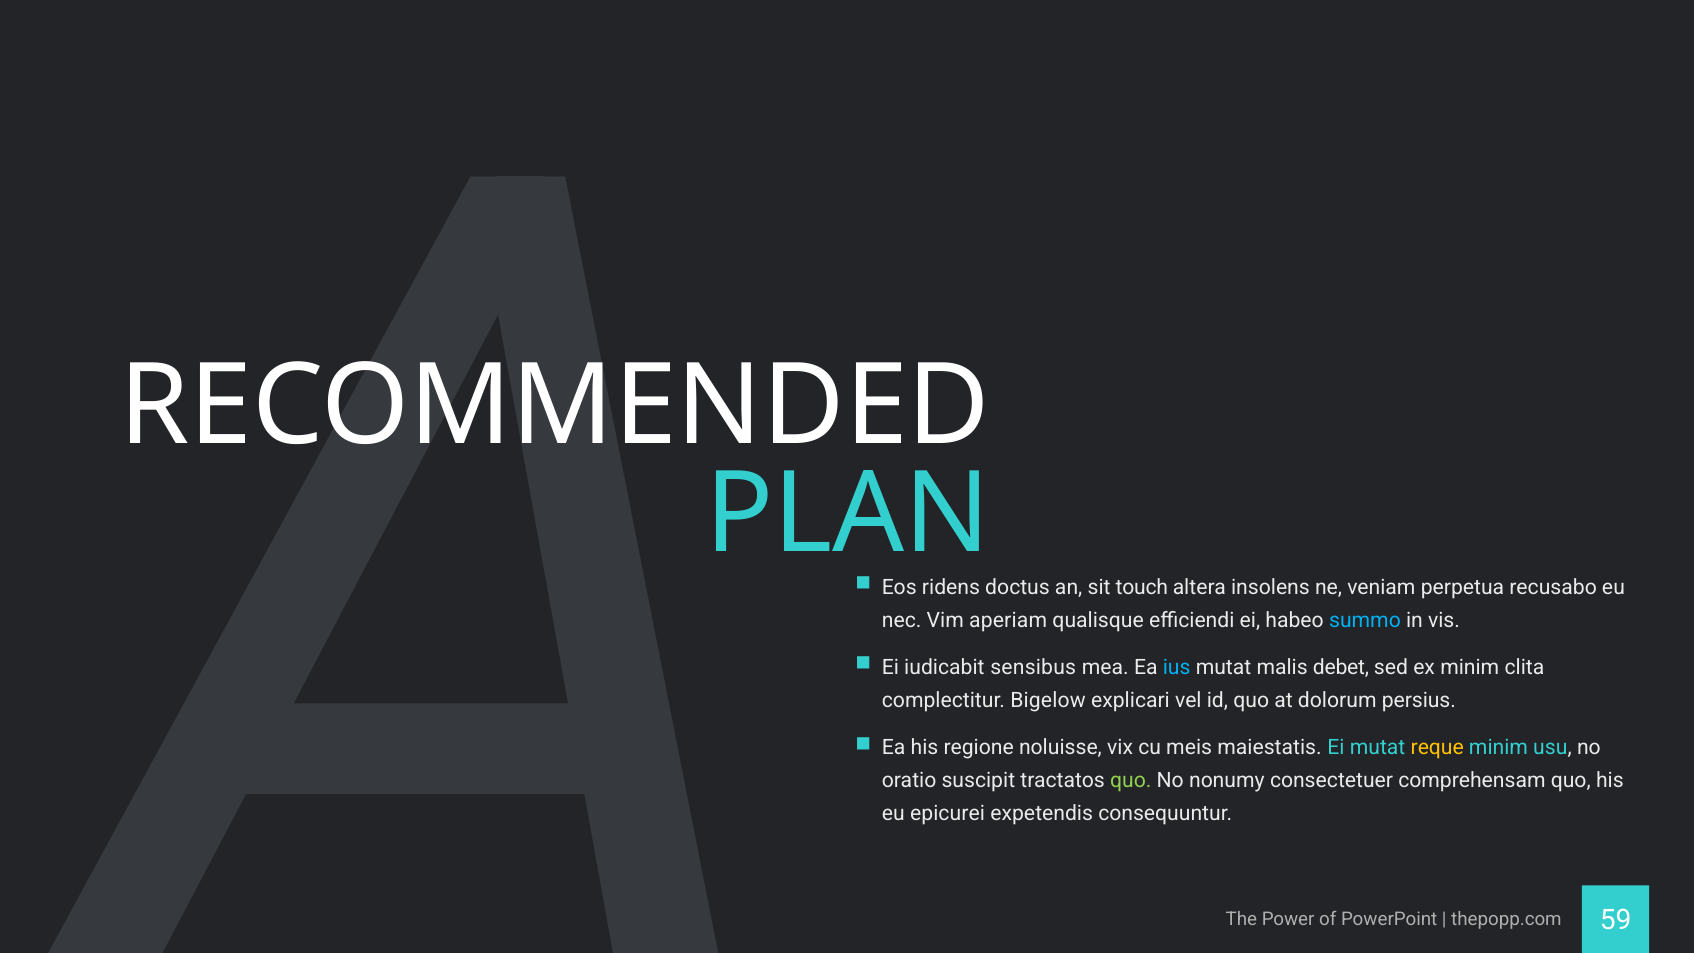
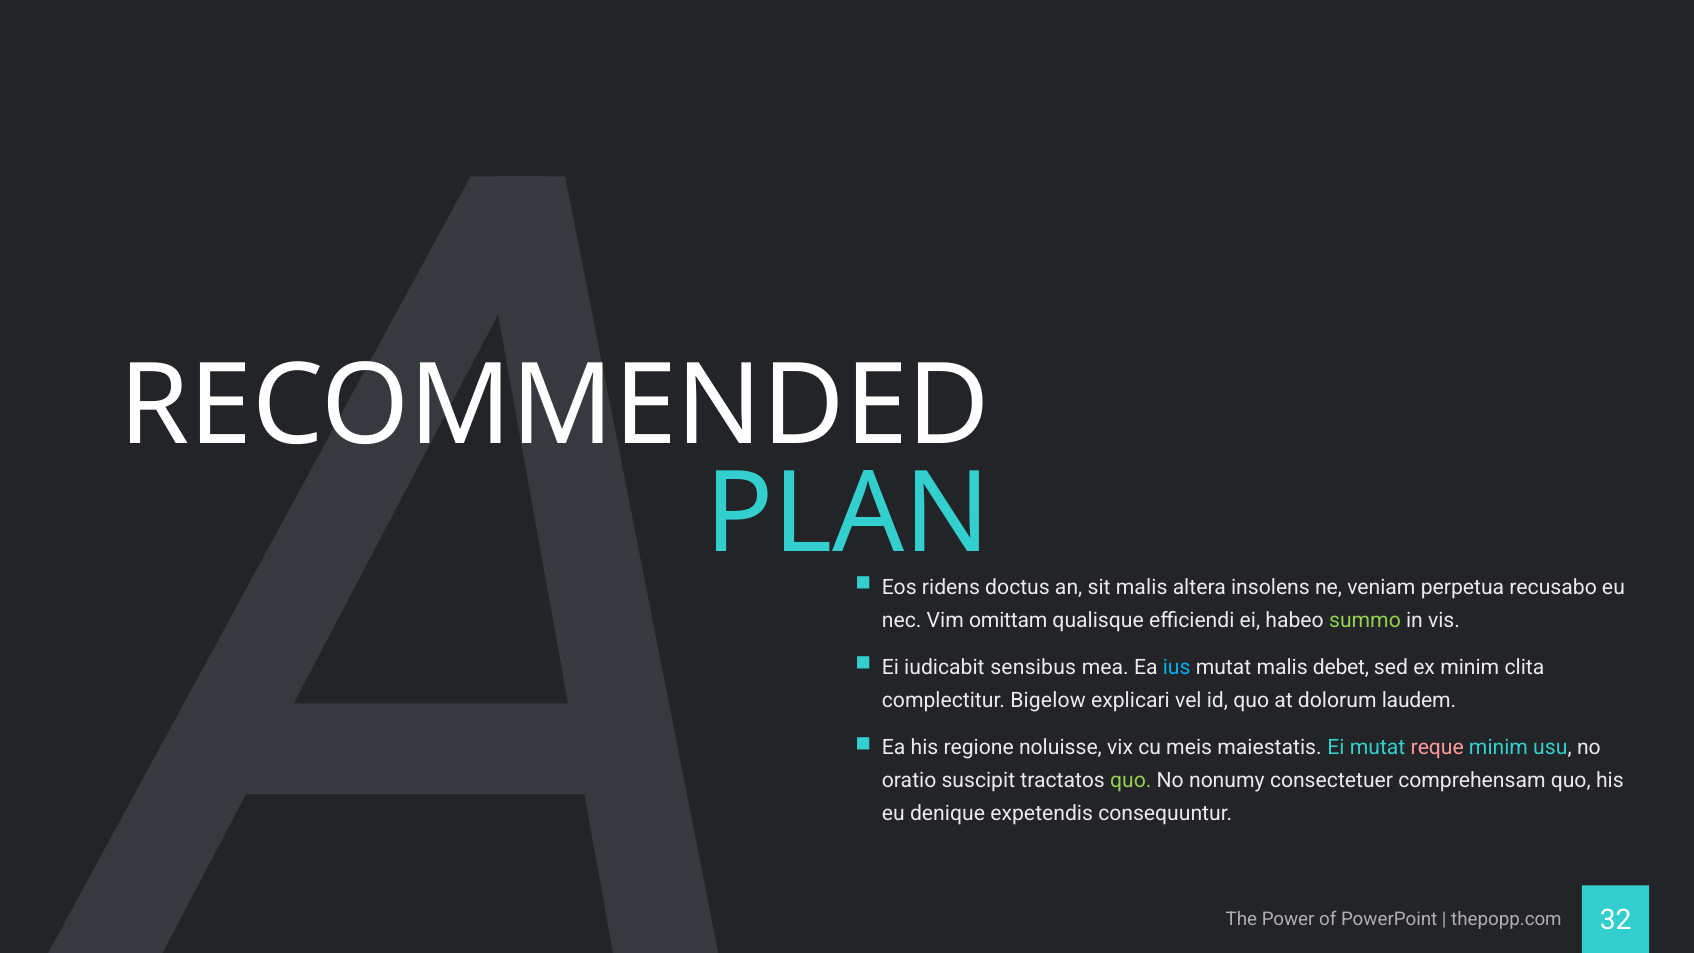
sit touch: touch -> malis (1142, 587)
aperiam: aperiam -> omittam (1008, 620)
summo colour: light blue -> light green (1365, 620)
persius: persius -> laudem (1419, 700)
reque colour: yellow -> pink (1437, 747)
epicurei: epicurei -> denique (948, 813)
59: 59 -> 32 (1616, 920)
